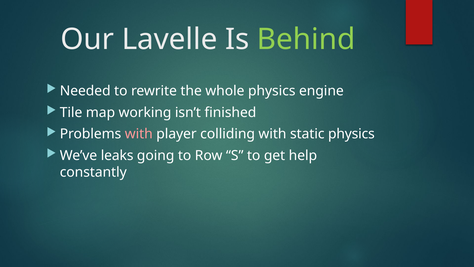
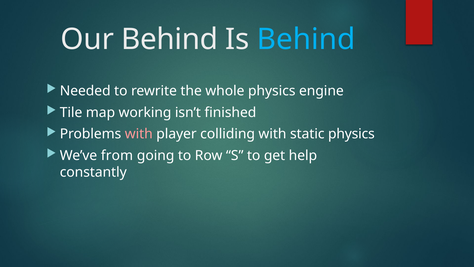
Our Lavelle: Lavelle -> Behind (170, 39)
Behind colour: light green -> light blue (306, 39)
leaks: leaks -> from (117, 155)
